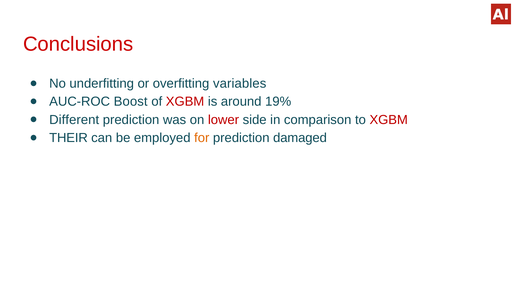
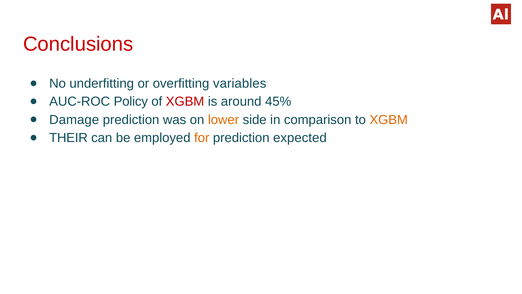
Boost: Boost -> Policy (131, 102)
19%: 19% -> 45% (278, 102)
Different: Different -> Damage (74, 120)
lower colour: red -> orange (224, 120)
XGBM colour: red -> orange (389, 120)
damaged: damaged -> expected (300, 138)
